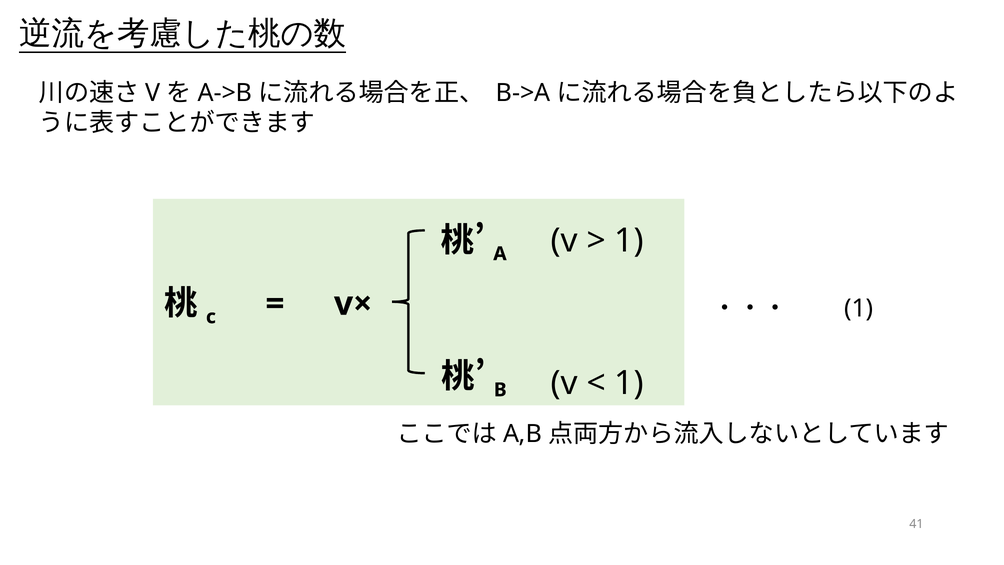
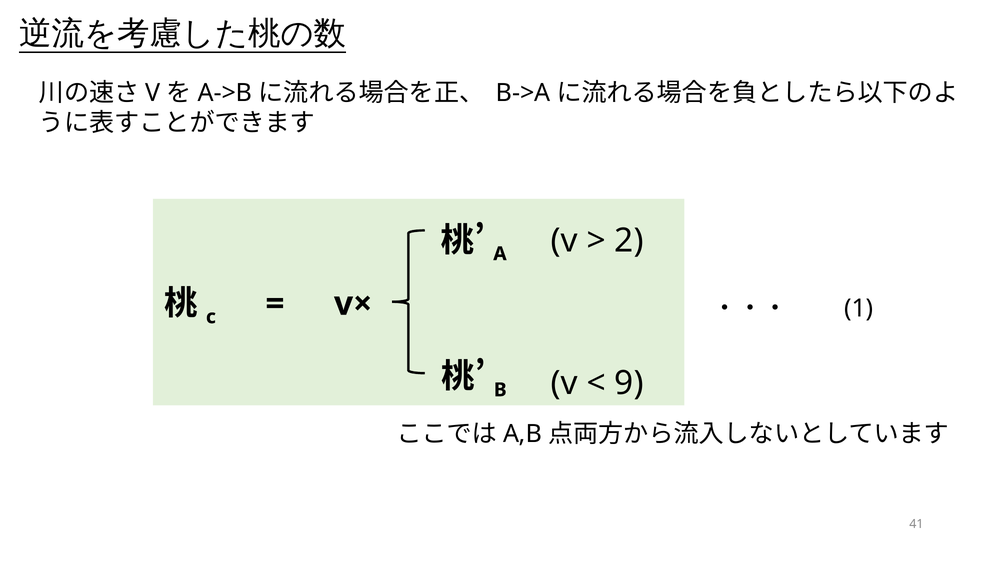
1: 1 -> 2 (629, 241)
1: 1 -> 9 (629, 383)
